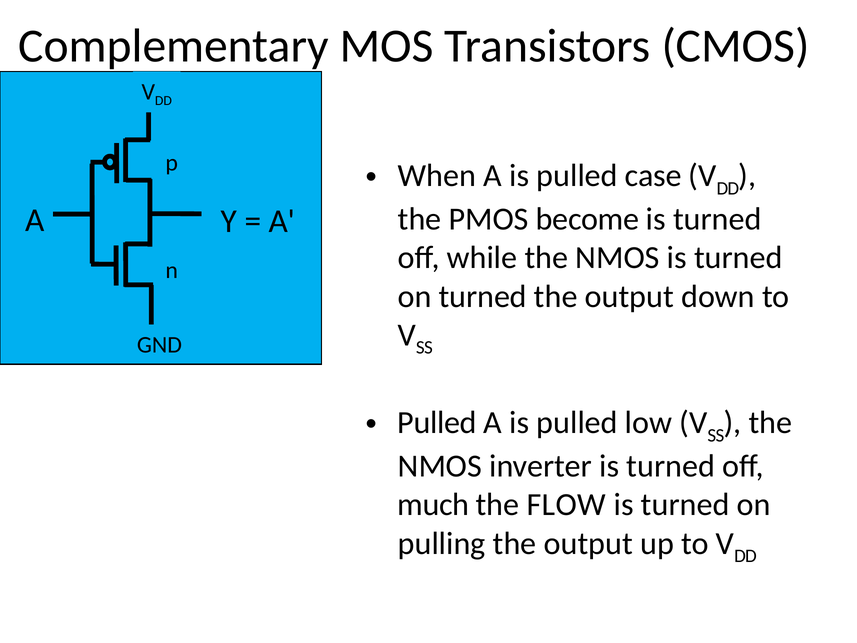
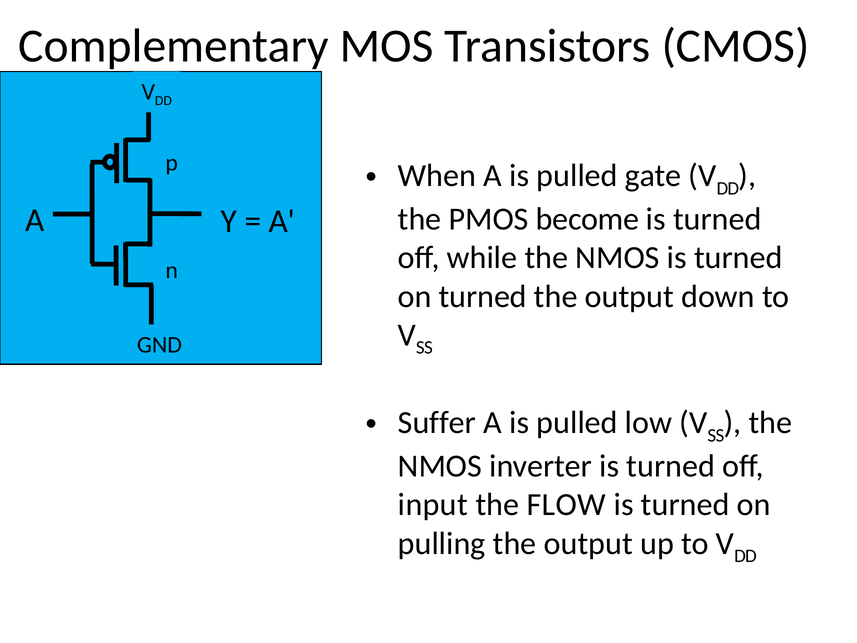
case: case -> gate (653, 176)
Pulled: Pulled -> Suffer (437, 423)
much: much -> input (433, 505)
